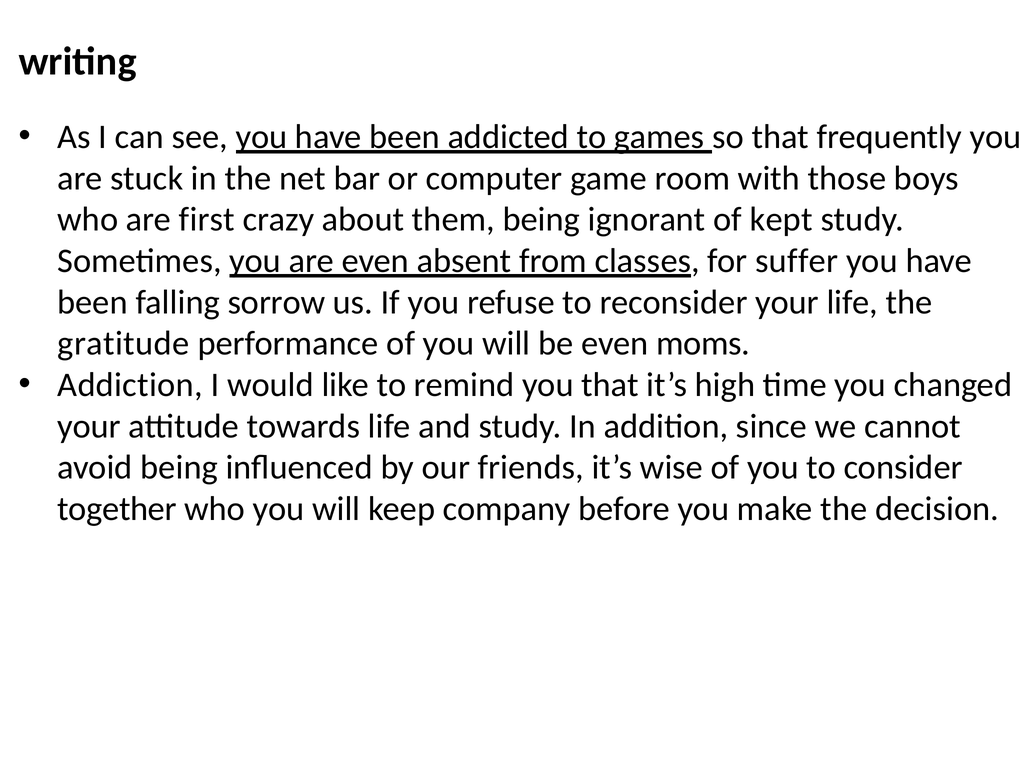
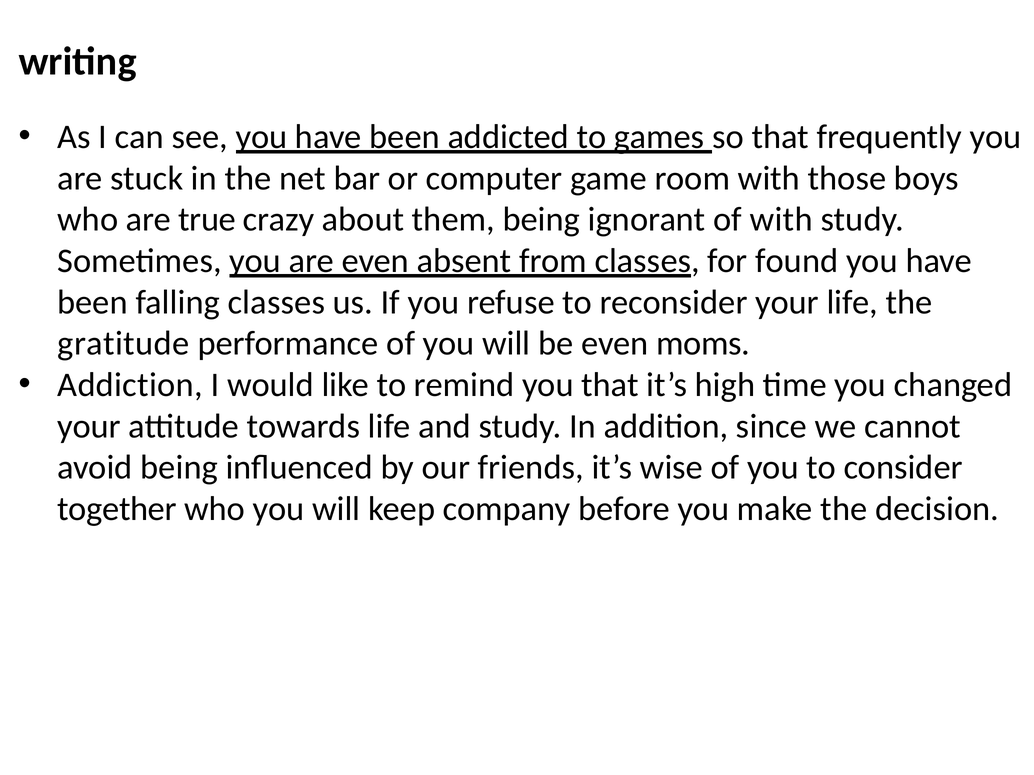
first: first -> true (207, 220)
of kept: kept -> with (781, 220)
suffer: suffer -> found (797, 261)
falling sorrow: sorrow -> classes (276, 302)
